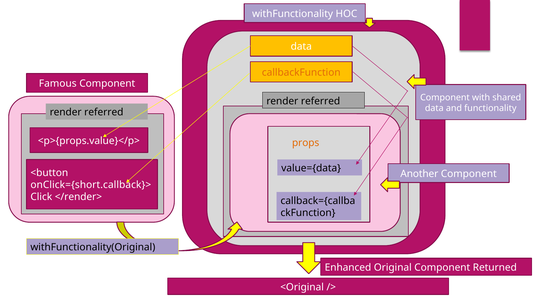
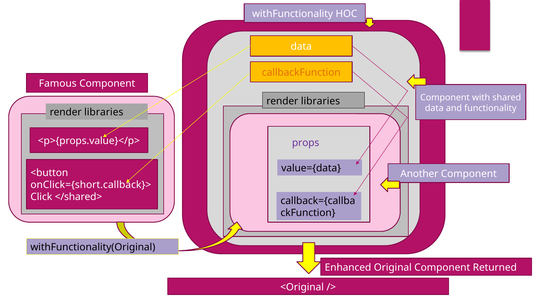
referred: referred -> libraries (321, 101)
referred: referred -> libraries (104, 112)
props colour: orange -> purple (306, 143)
</render>: </render> -> </shared> (78, 197)
